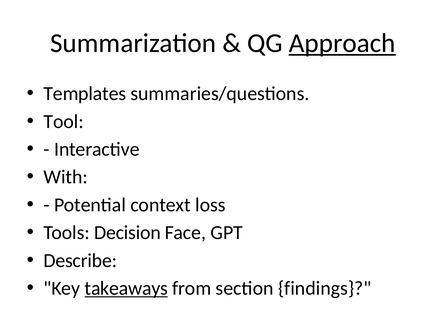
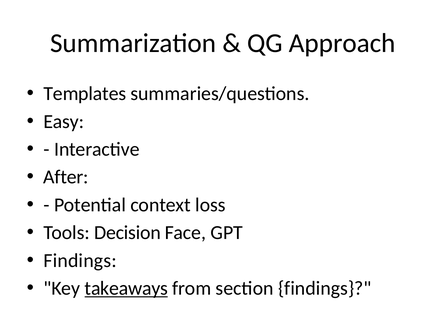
Approach underline: present -> none (342, 43)
Tool: Tool -> Easy (64, 121)
With: With -> After (66, 177)
Describe: Describe -> Findings (80, 260)
